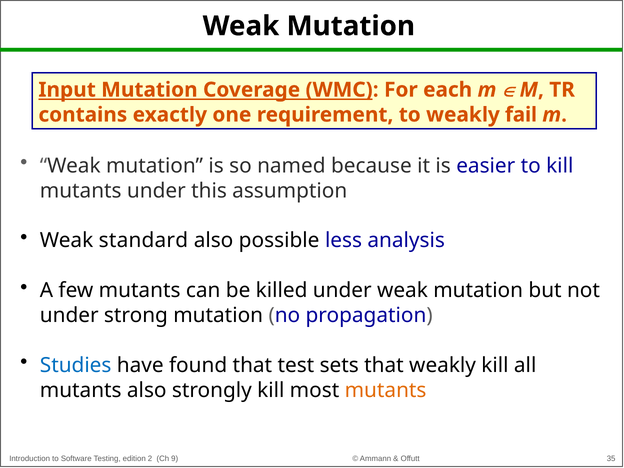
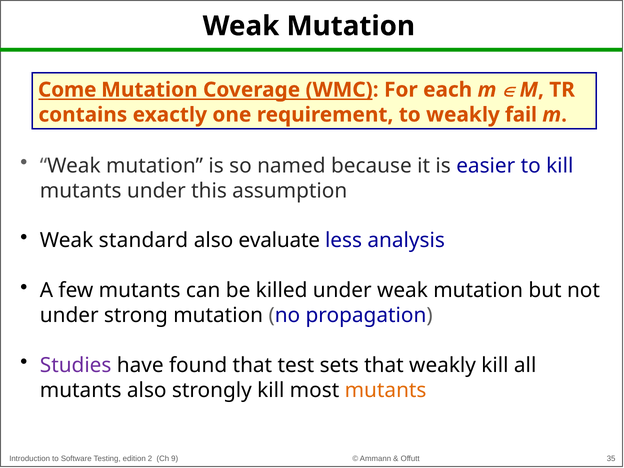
Input: Input -> Come (67, 90)
possible: possible -> evaluate (279, 241)
Studies colour: blue -> purple (76, 365)
